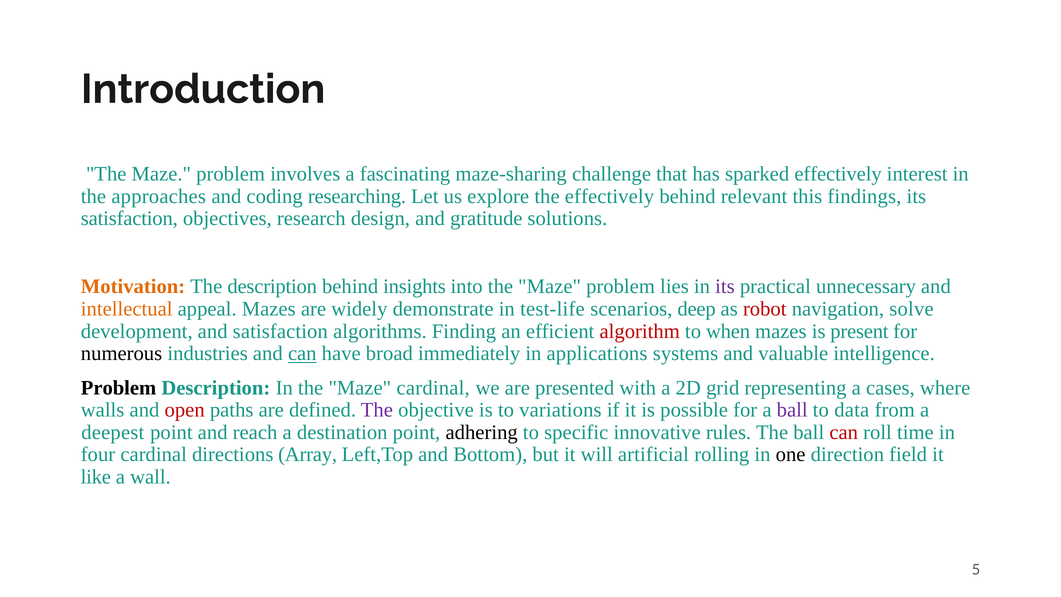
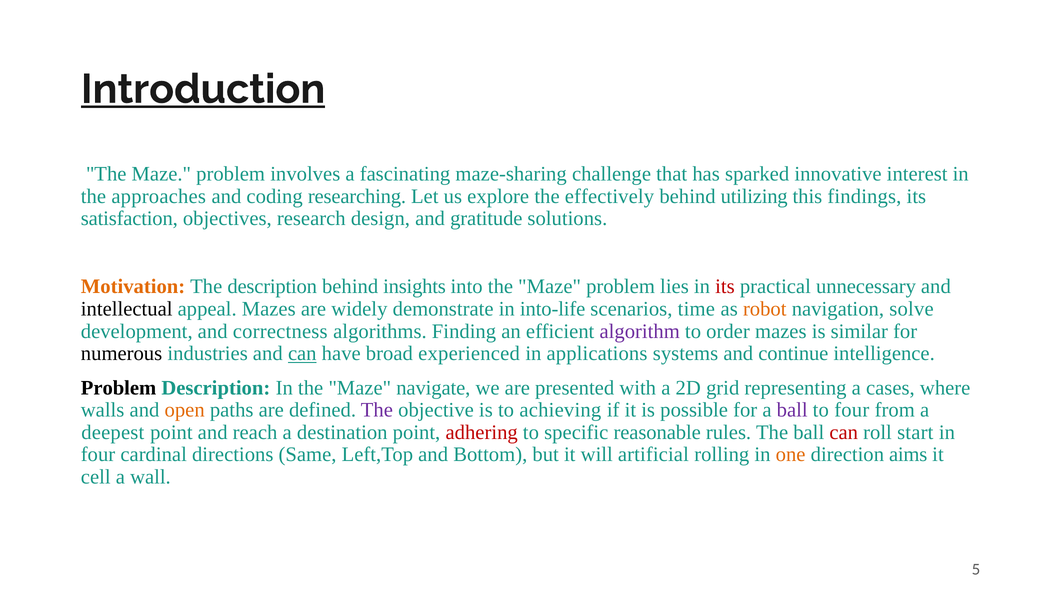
Introduction underline: none -> present (203, 89)
sparked effectively: effectively -> innovative (838, 174)
relevant: relevant -> utilizing (754, 196)
its colour: purple -> red (725, 287)
intellectual colour: orange -> black (127, 309)
test-life: test-life -> into-life (553, 309)
deep: deep -> time (696, 309)
robot colour: red -> orange (765, 309)
and satisfaction: satisfaction -> correctness (280, 331)
algorithm colour: red -> purple (640, 331)
when: when -> order (728, 331)
present: present -> similar (859, 331)
immediately: immediately -> experienced (469, 354)
valuable: valuable -> continue (793, 354)
Maze cardinal: cardinal -> navigate (433, 388)
open colour: red -> orange (185, 410)
variations: variations -> achieving (560, 410)
to data: data -> four (852, 410)
adhering colour: black -> red (482, 432)
innovative: innovative -> reasonable (657, 432)
time: time -> start (915, 432)
Array: Array -> Same (307, 455)
one colour: black -> orange (791, 455)
field: field -> aims (908, 455)
like: like -> cell (96, 477)
